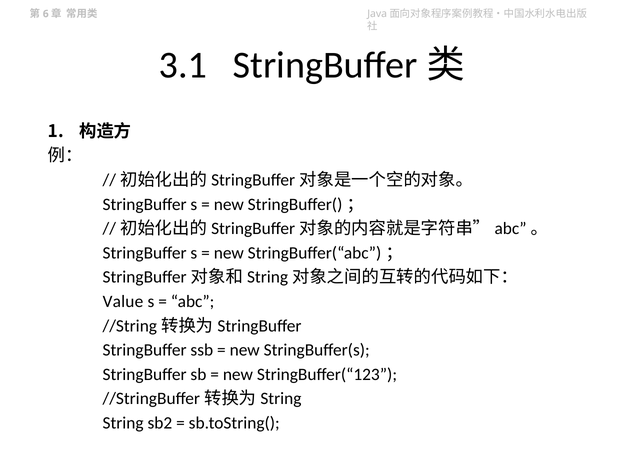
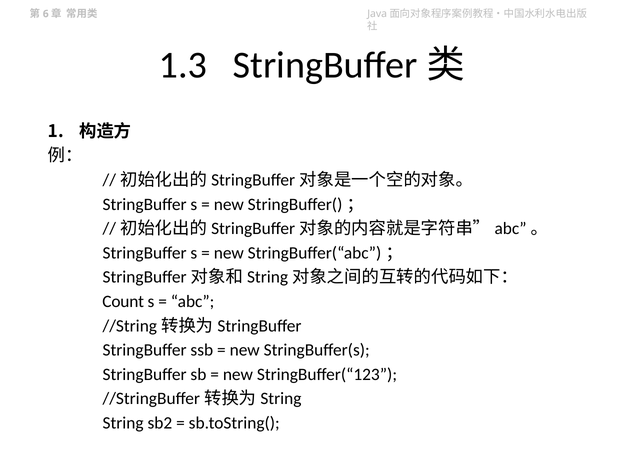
3.1: 3.1 -> 1.3 (183, 65)
Value: Value -> Count (123, 301)
